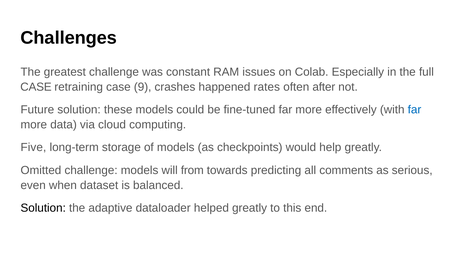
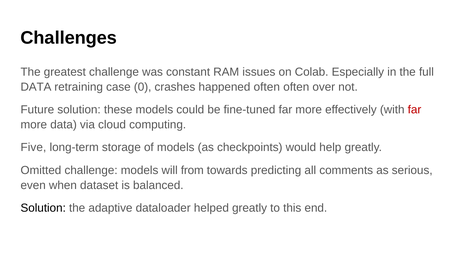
CASE: CASE -> DATA (36, 87)
9: 9 -> 0 (143, 87)
happened rates: rates -> often (267, 87)
after: after -> over (324, 87)
far colour: blue -> red (415, 110)
